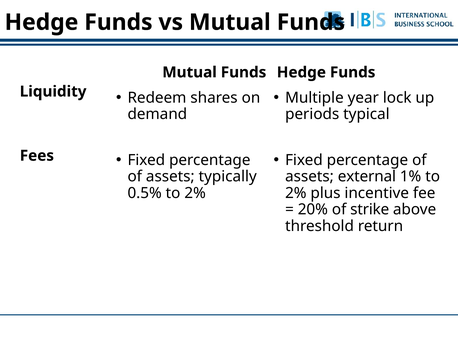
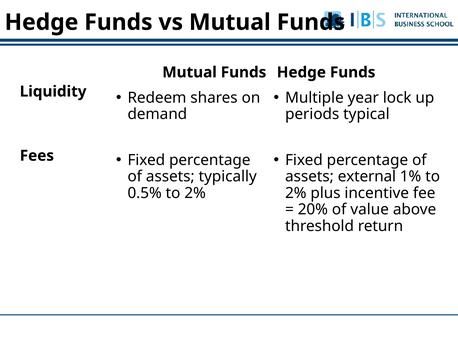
strike: strike -> value (370, 209)
